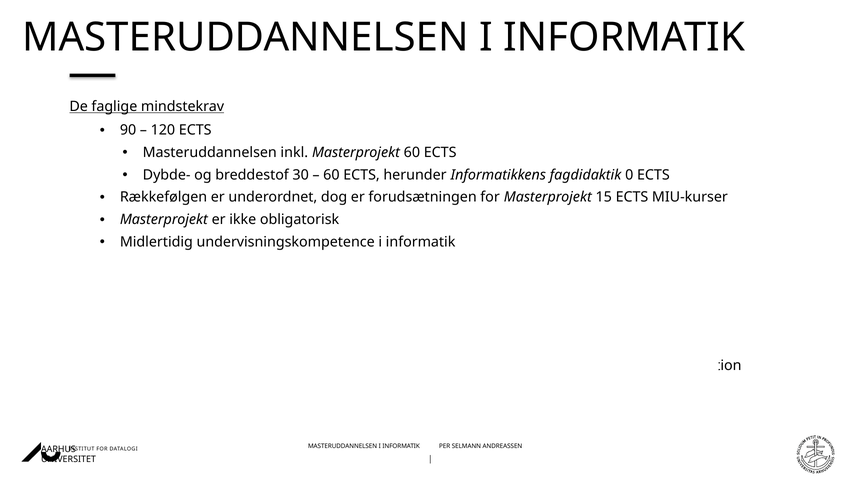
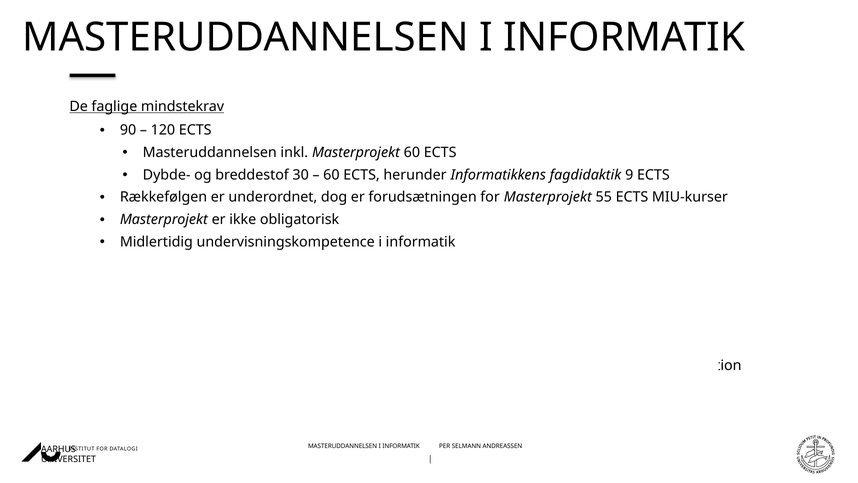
0: 0 -> 9 (629, 175)
15: 15 -> 55 (604, 197)
